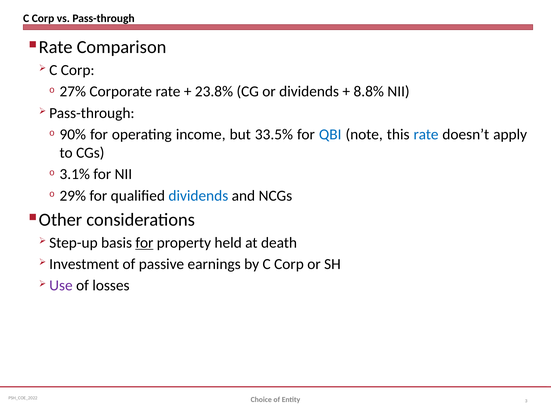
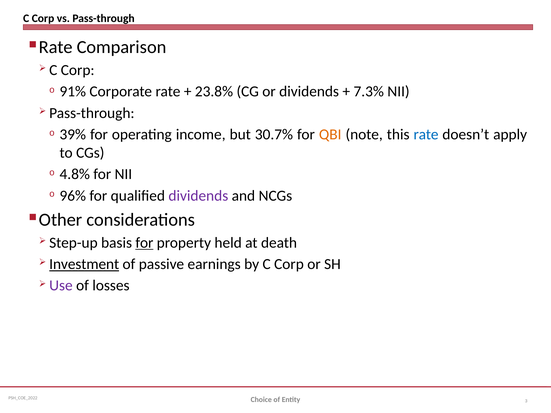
27%: 27% -> 91% (73, 92)
8.8%: 8.8% -> 7.3% (369, 92)
90%: 90% -> 39% (73, 135)
33.5%: 33.5% -> 30.7% (274, 135)
QBI colour: blue -> orange (330, 135)
3.1%: 3.1% -> 4.8% (75, 174)
29%: 29% -> 96% (73, 196)
dividends colour: blue -> purple (198, 196)
Investment underline: none -> present (84, 264)
